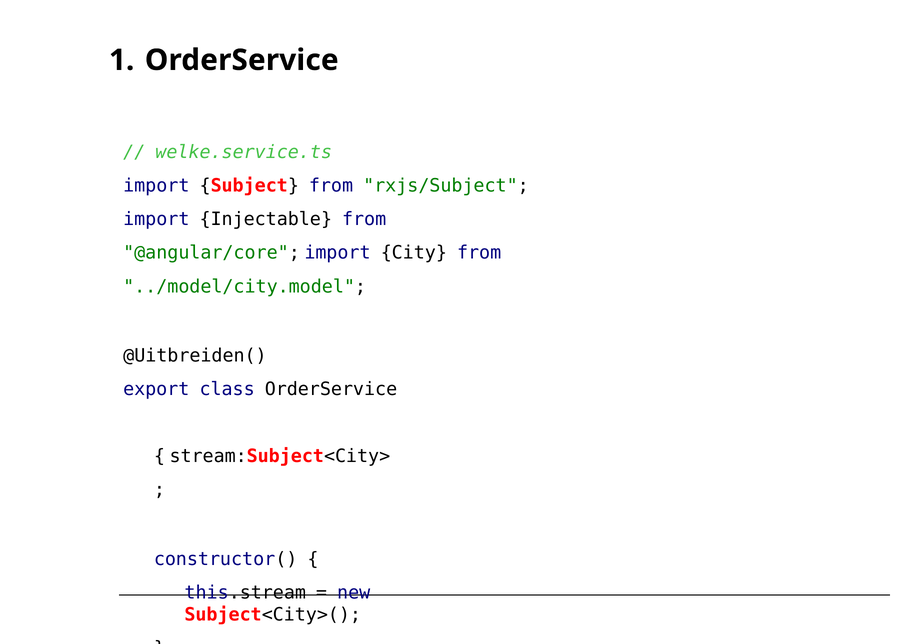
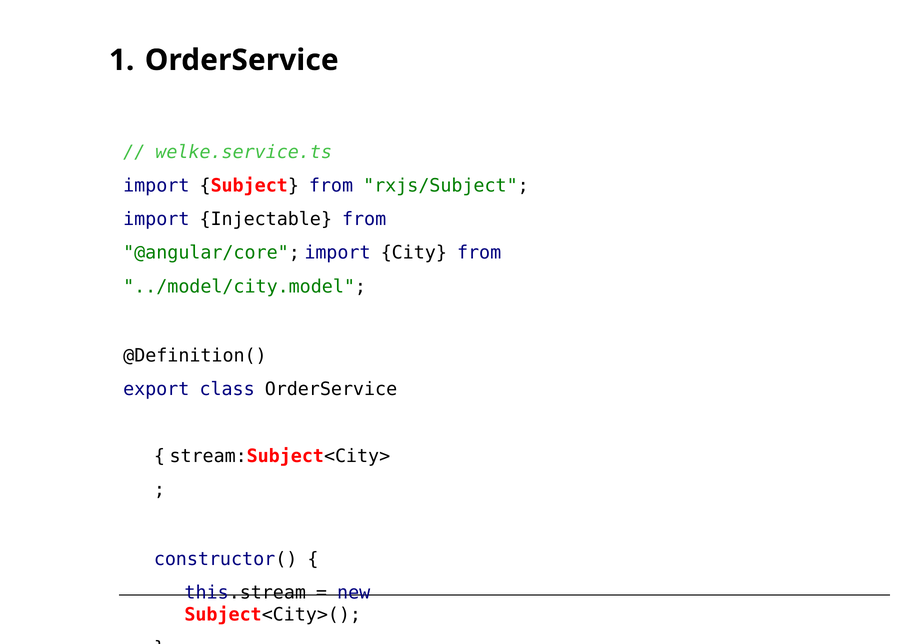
@Uitbreiden(: @Uitbreiden( -> @Definition( (195, 356)
